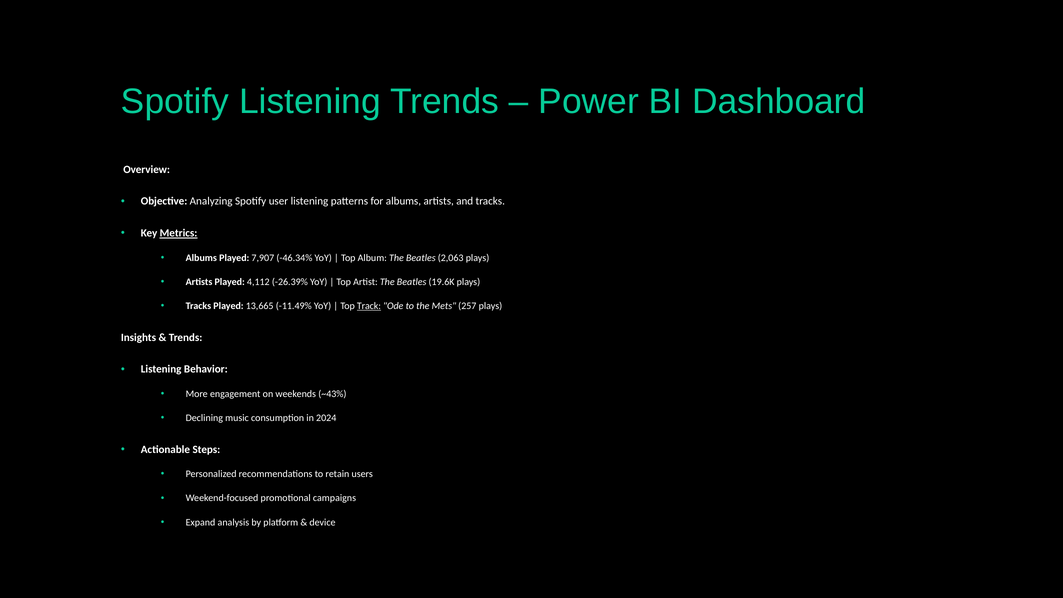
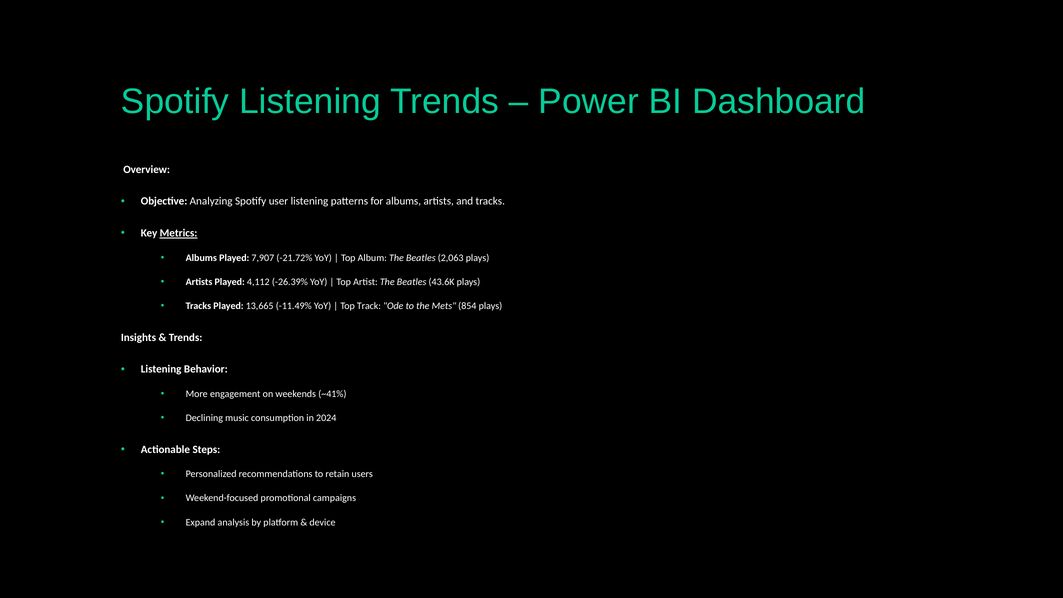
-46.34%: -46.34% -> -21.72% (294, 258)
19.6K: 19.6K -> 43.6K (442, 282)
Track underline: present -> none (369, 306)
257: 257 -> 854 (467, 306)
~43%: ~43% -> ~41% (332, 394)
